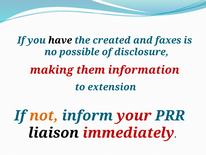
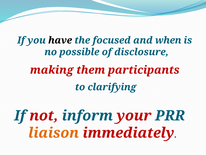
created: created -> focused (112, 40)
faxes: faxes -> when (168, 40)
information: information -> participants (144, 70)
extension: extension -> clarifying (112, 87)
not colour: orange -> red (44, 115)
liaison colour: black -> orange (54, 132)
